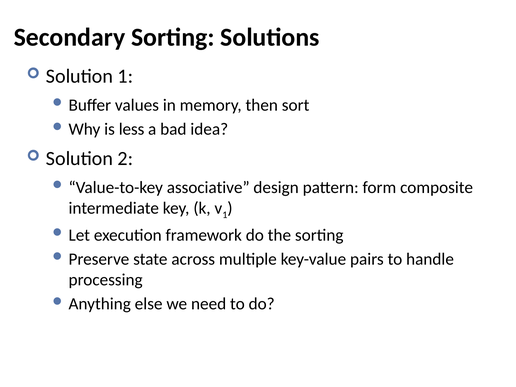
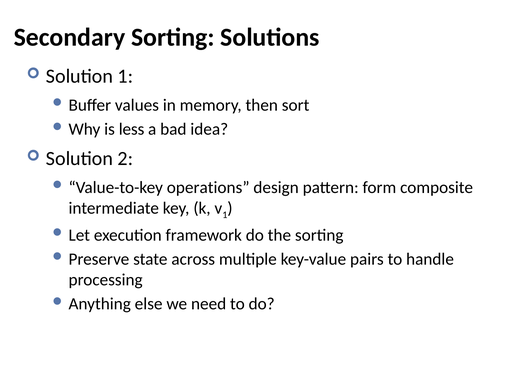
associative: associative -> operations (208, 187)
